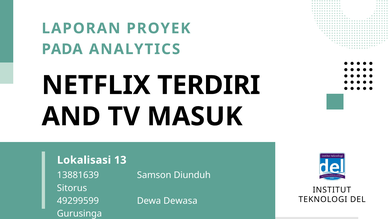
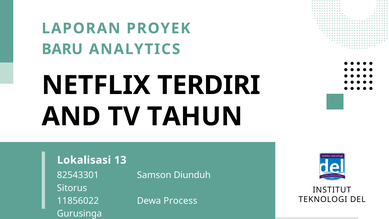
PADA: PADA -> BARU (62, 49)
MASUK: MASUK -> TAHUN (195, 116)
13881639: 13881639 -> 82543301 (78, 175)
49299599: 49299599 -> 11856022 (78, 201)
Dewasa: Dewasa -> Process (180, 201)
